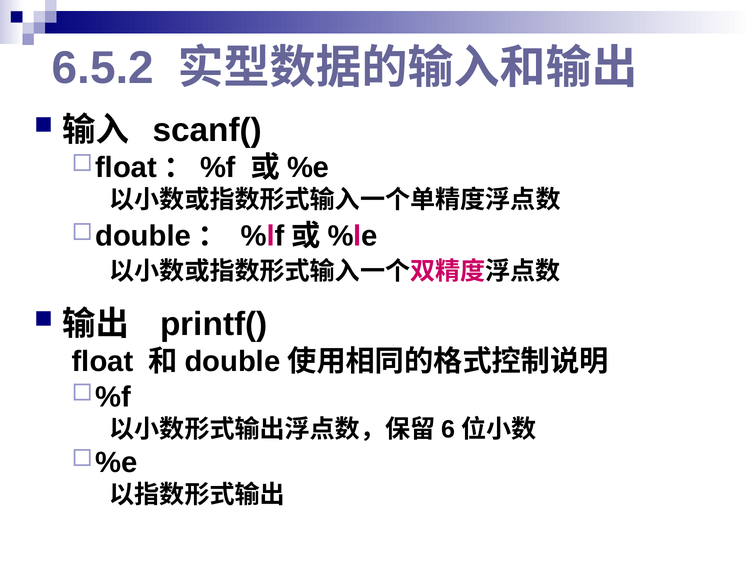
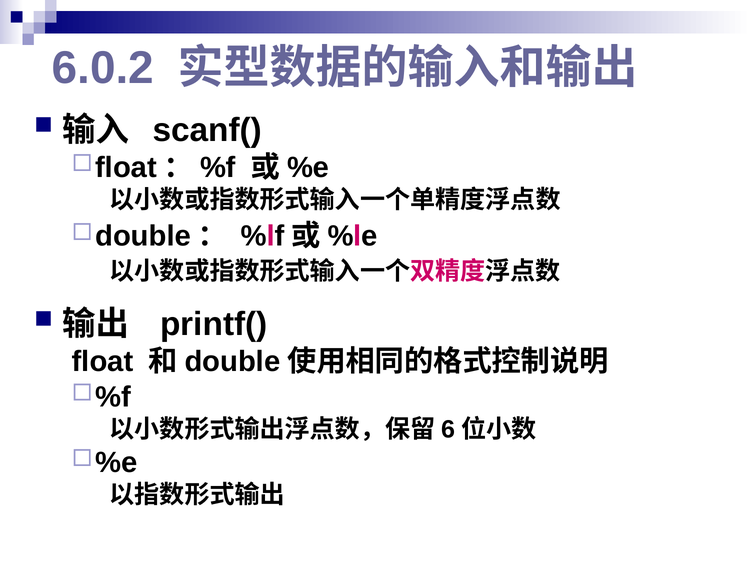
6.5.2: 6.5.2 -> 6.0.2 (103, 68)
